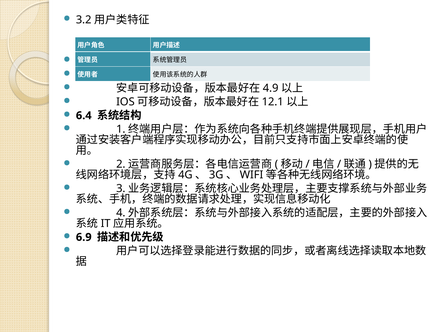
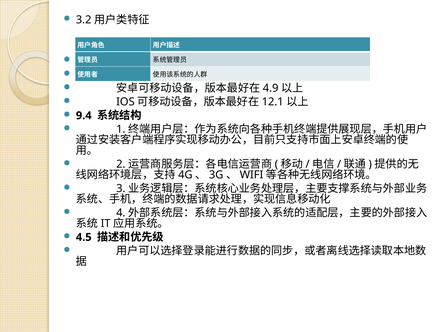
6.4: 6.4 -> 9.4 (84, 116)
6.9: 6.9 -> 4.5 (84, 237)
